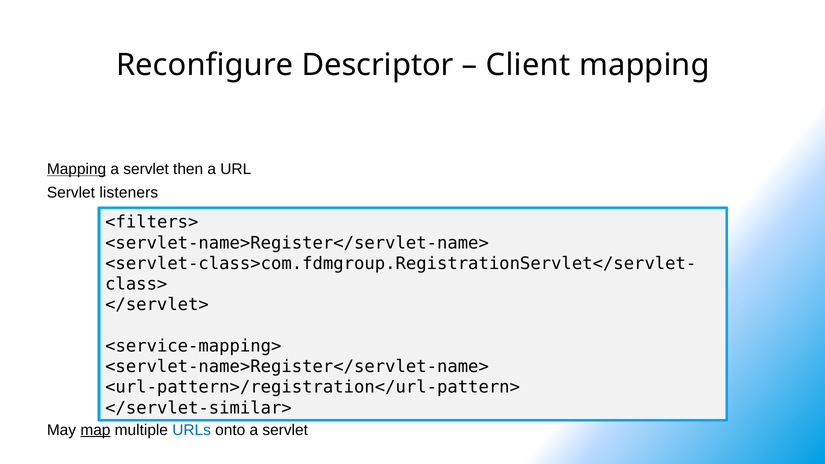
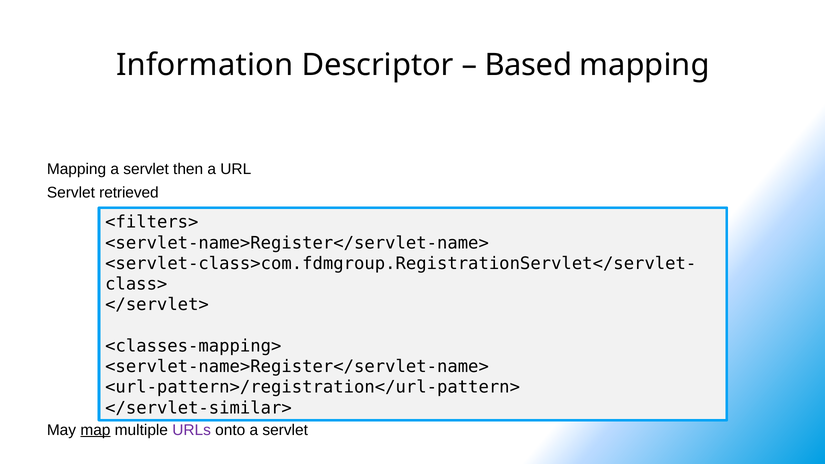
Reconfigure: Reconfigure -> Information (205, 65)
Client: Client -> Based (528, 65)
Mapping underline: present -> none (77, 169)
listeners: listeners -> retrieved (129, 193)
<service-mapping>: <service-mapping> -> <classes-mapping> (193, 346)
URLs colour: blue -> purple (192, 430)
